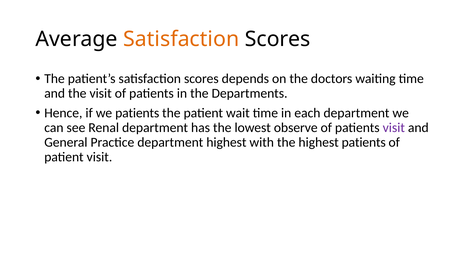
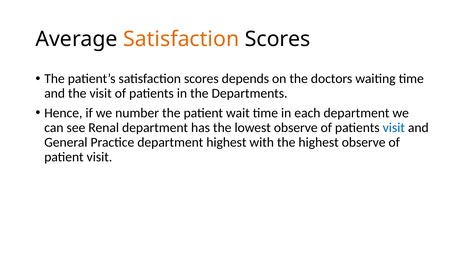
we patients: patients -> number (137, 113)
visit colour: purple -> blue (394, 128)
highest patients: patients -> observe (364, 142)
